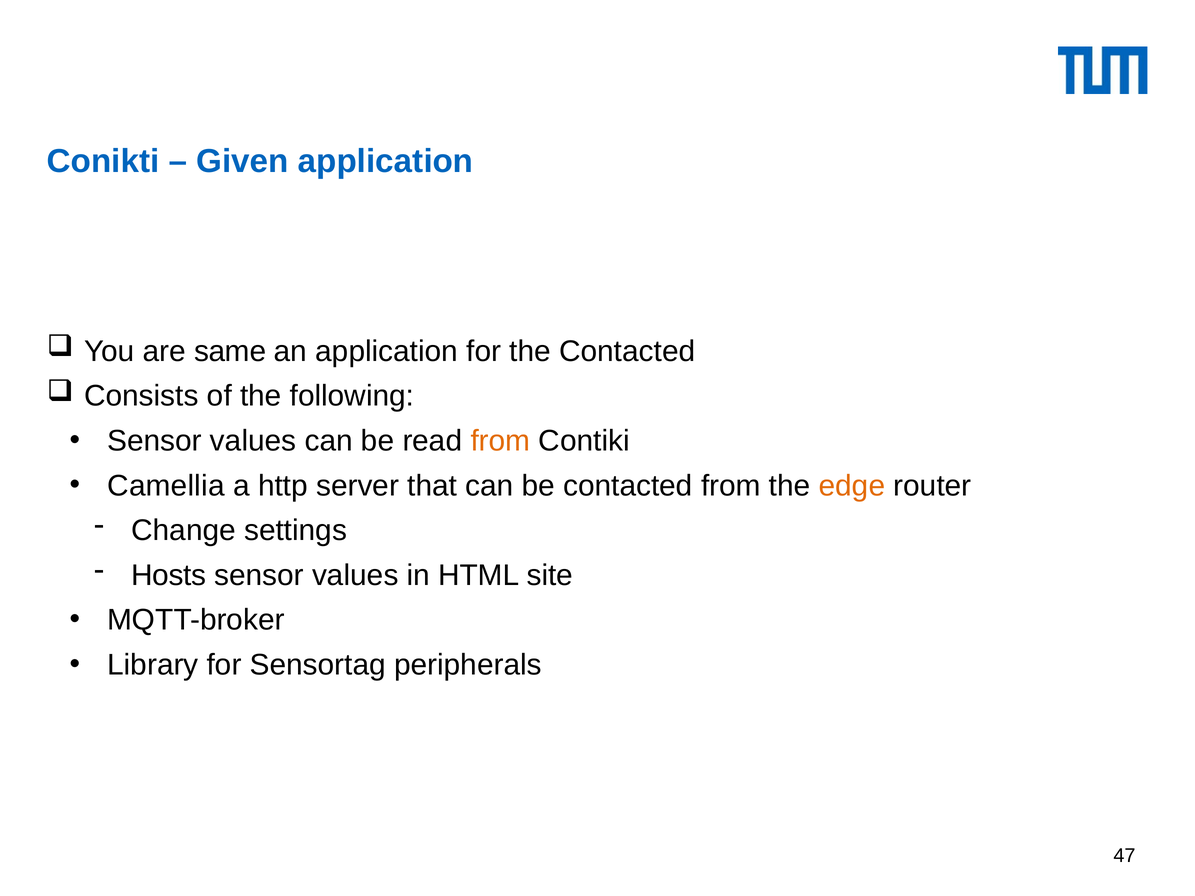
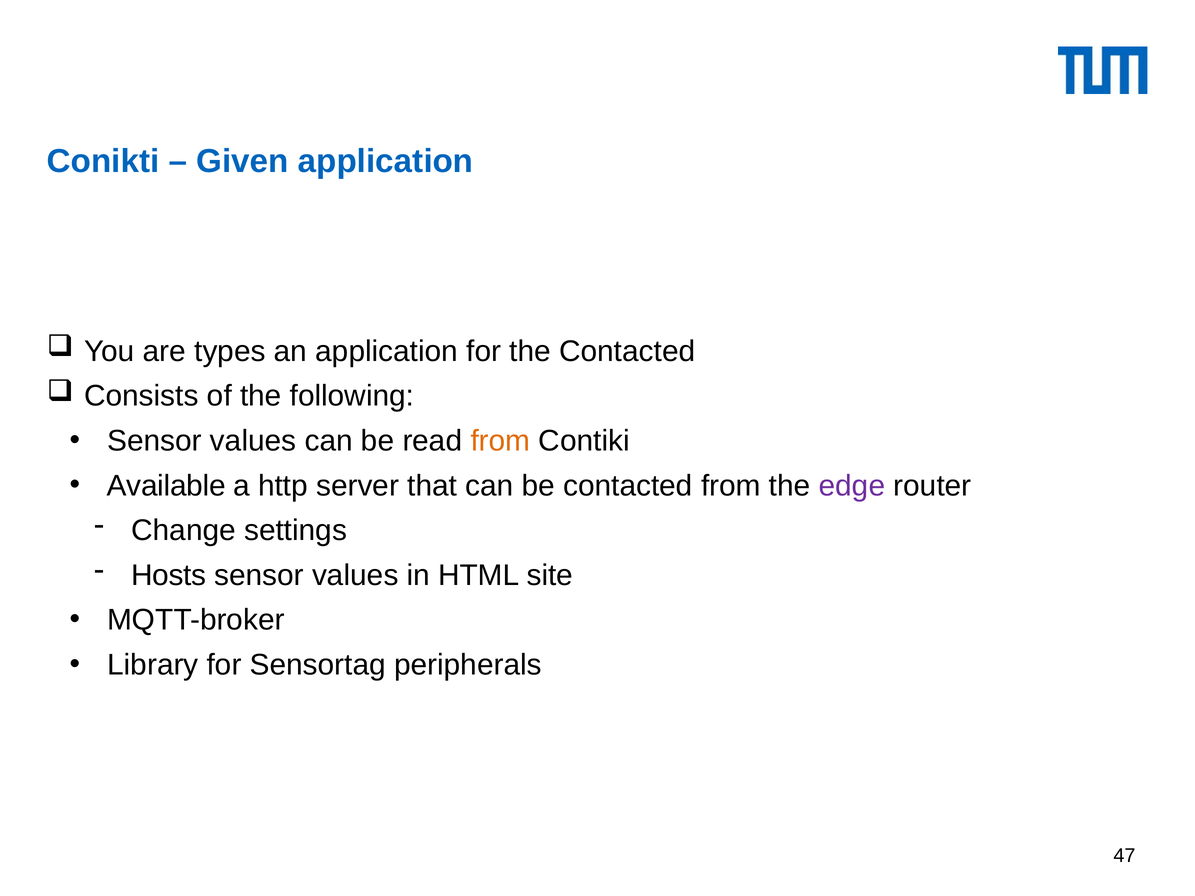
same: same -> types (230, 351)
Camellia: Camellia -> Available (166, 486)
edge colour: orange -> purple (852, 486)
